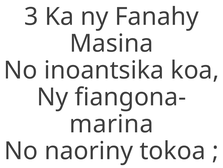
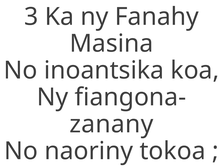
marina: marina -> zanany (111, 124)
